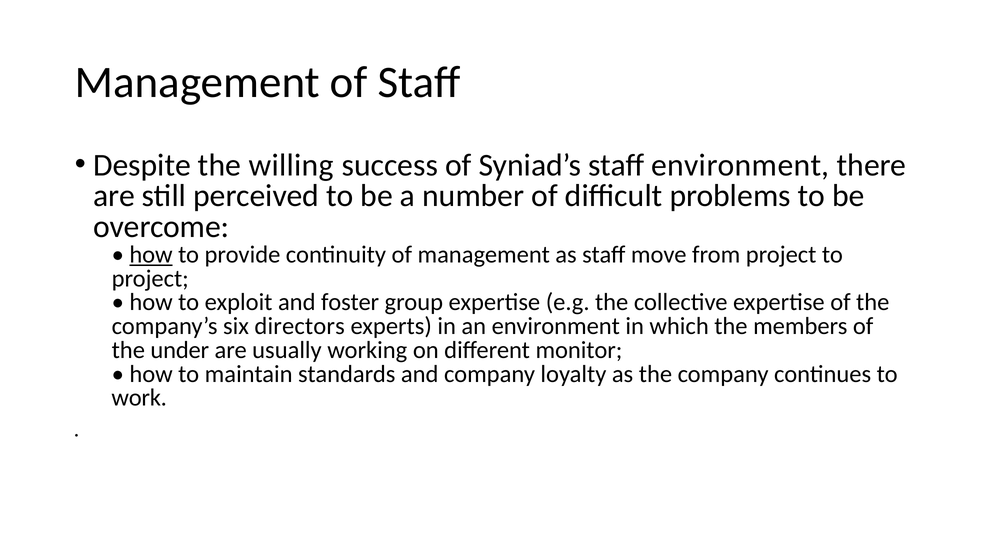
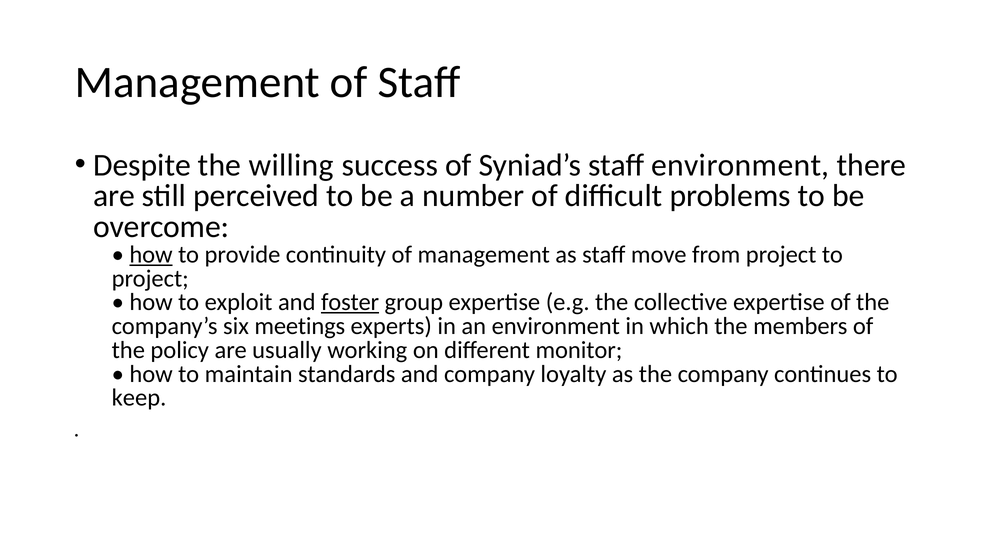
foster underline: none -> present (350, 302)
directors: directors -> meetings (300, 326)
under: under -> policy (180, 350)
work: work -> keep (139, 397)
